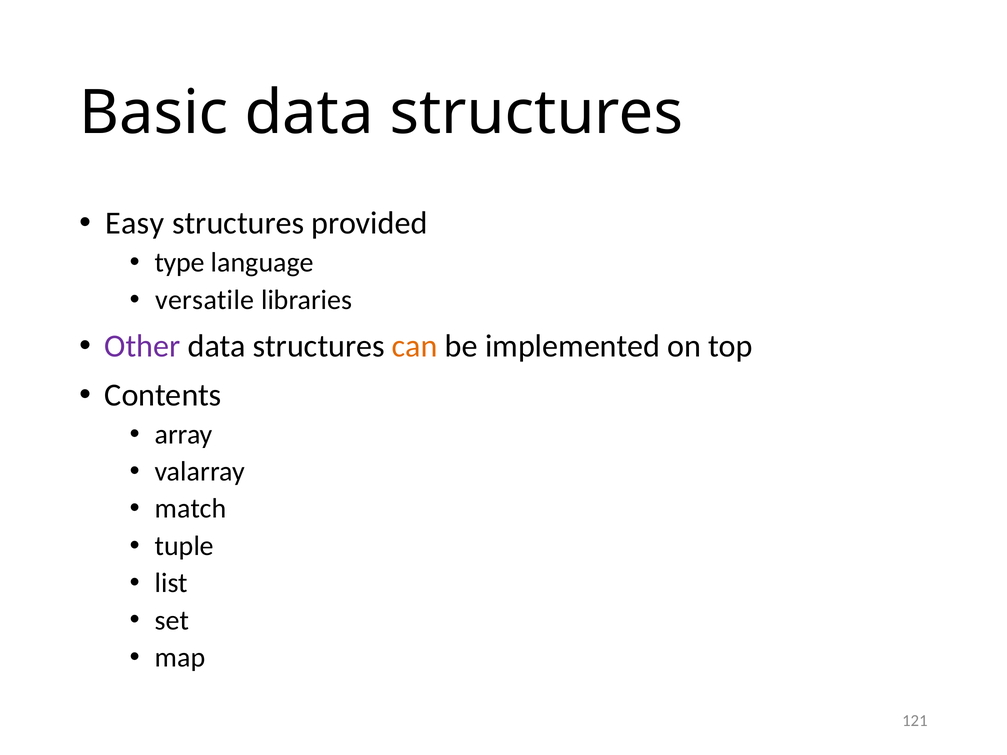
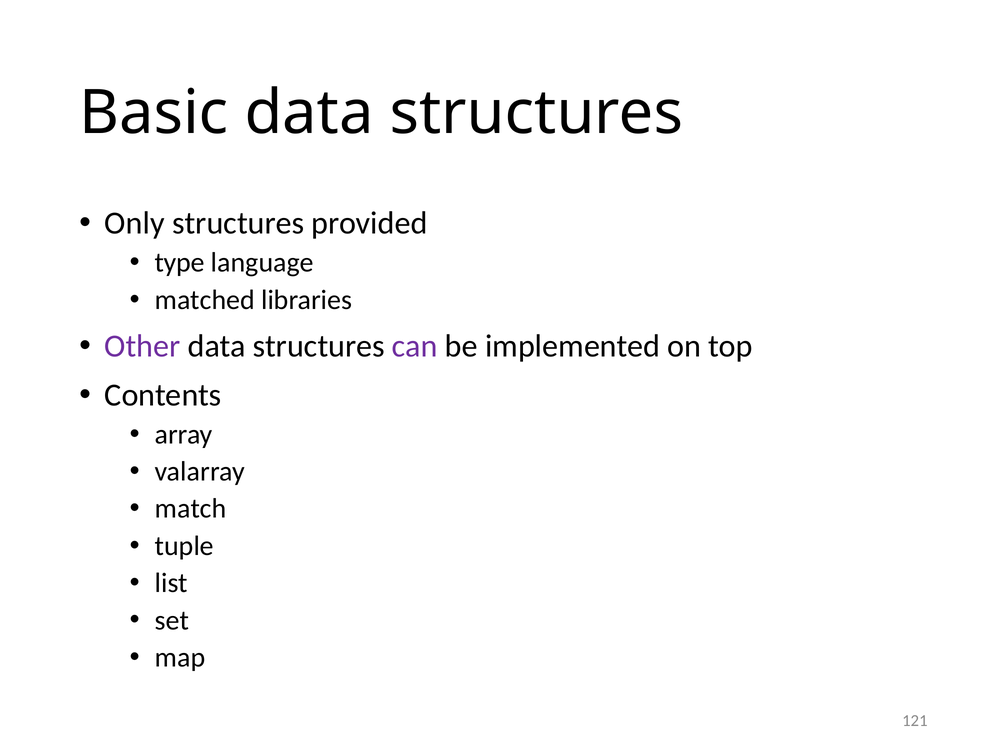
Easy: Easy -> Only (135, 223)
versatile: versatile -> matched (205, 300)
can colour: orange -> purple (415, 346)
